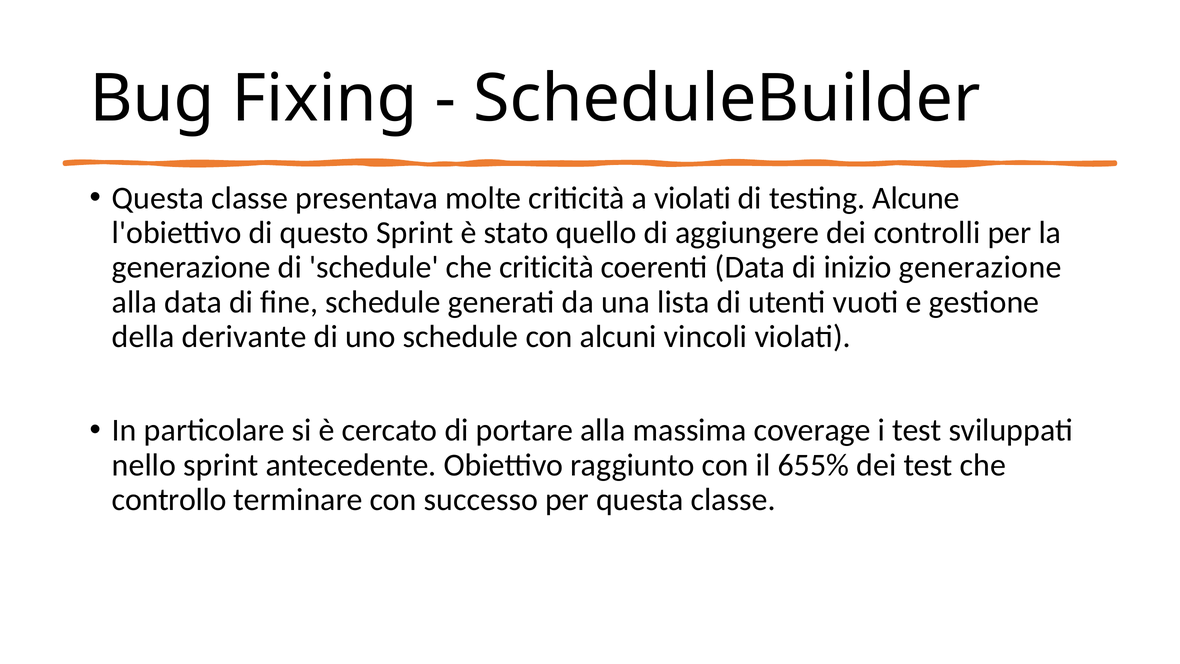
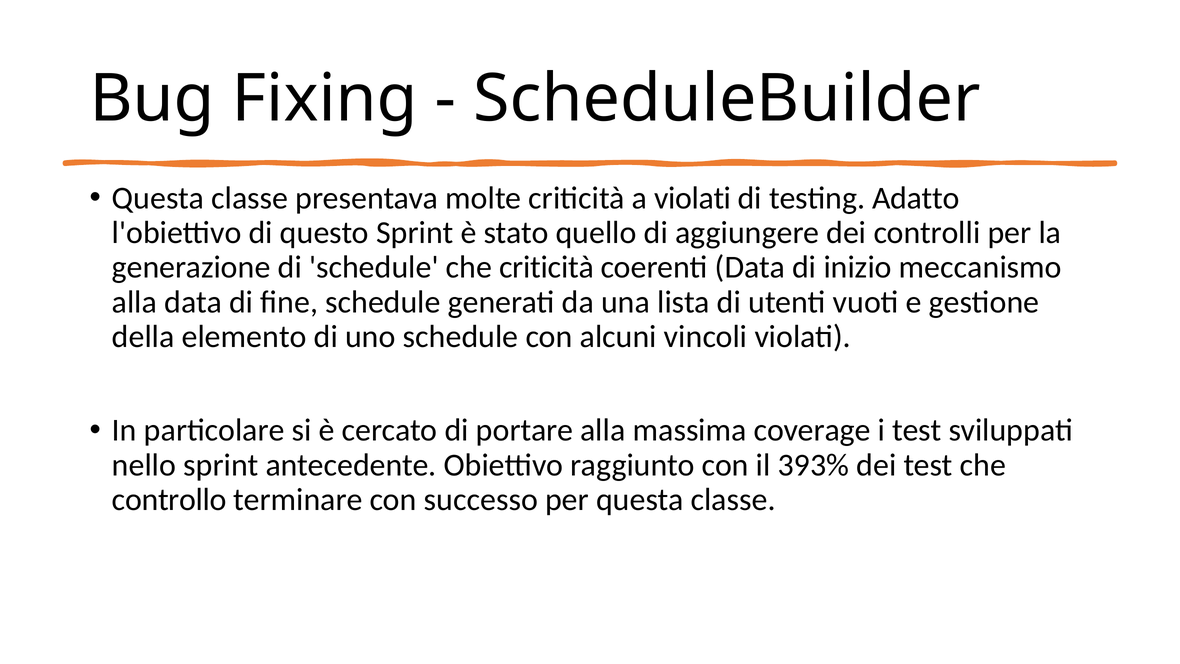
Alcune: Alcune -> Adatto (916, 198)
inizio generazione: generazione -> meccanismo (980, 267)
derivante: derivante -> elemento (244, 337)
655%: 655% -> 393% (813, 465)
